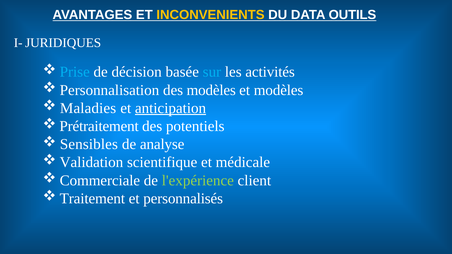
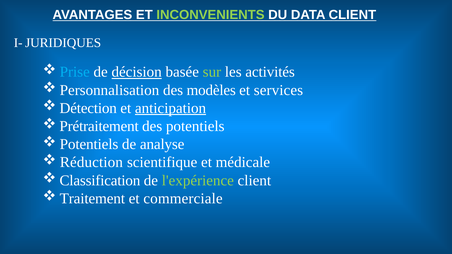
INCONVENIENTS colour: yellow -> light green (210, 15)
DATA OUTILS: OUTILS -> CLIENT (352, 15)
décision underline: none -> present (137, 72)
sur colour: light blue -> light green (212, 72)
et modèles: modèles -> services (278, 90)
Maladies: Maladies -> Détection (88, 108)
Sensibles: Sensibles -> Potentiels (89, 144)
Validation: Validation -> Réduction (91, 162)
Commerciale: Commerciale -> Classification (100, 181)
personnalisés: personnalisés -> commerciale (183, 199)
